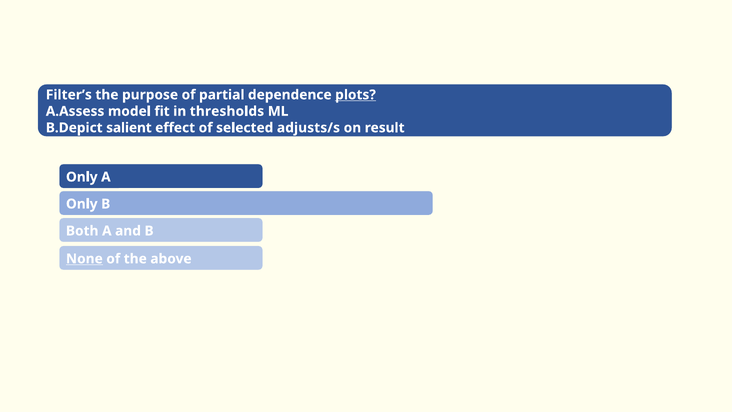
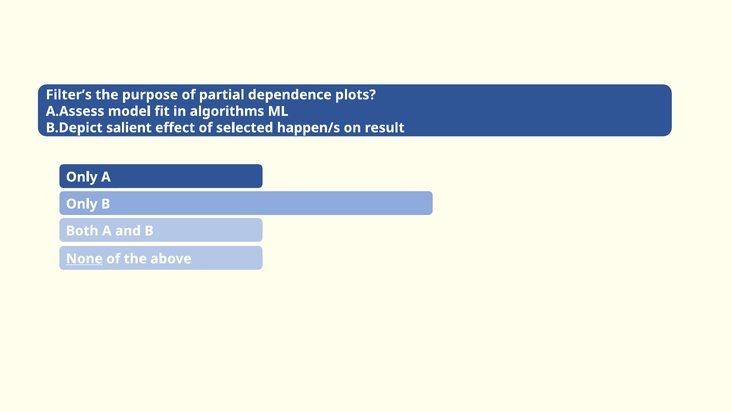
plots underline: present -> none (356, 95)
thresholds: thresholds -> algorithms (227, 111)
adjusts/s: adjusts/s -> happen/s (309, 128)
